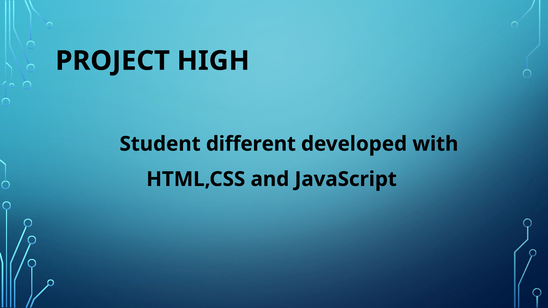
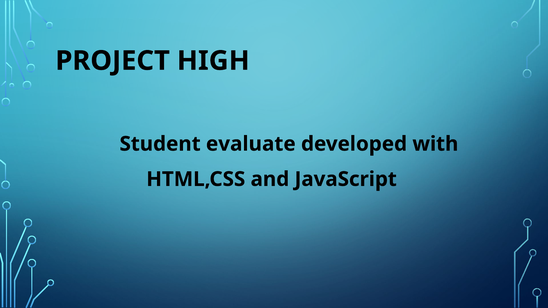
different: different -> evaluate (251, 144)
